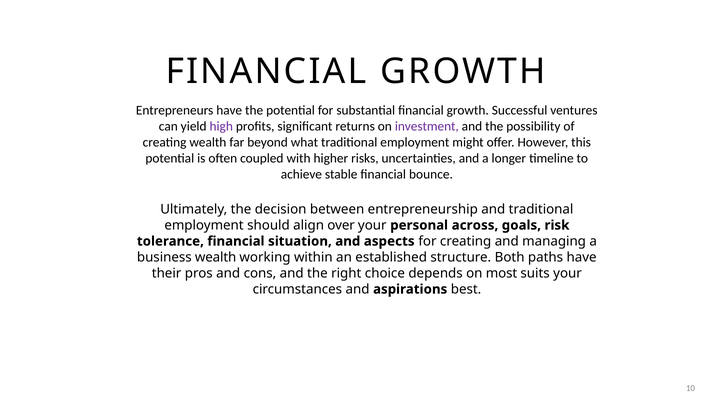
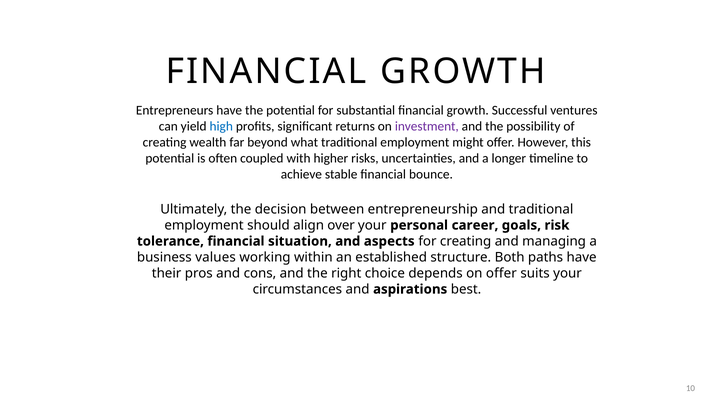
high colour: purple -> blue (221, 126)
across: across -> career (475, 226)
business wealth: wealth -> values (216, 258)
on most: most -> offer (501, 274)
